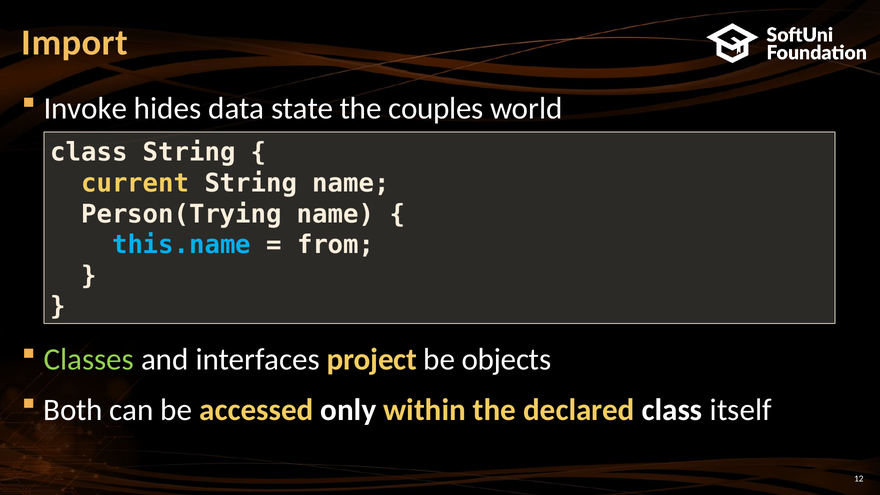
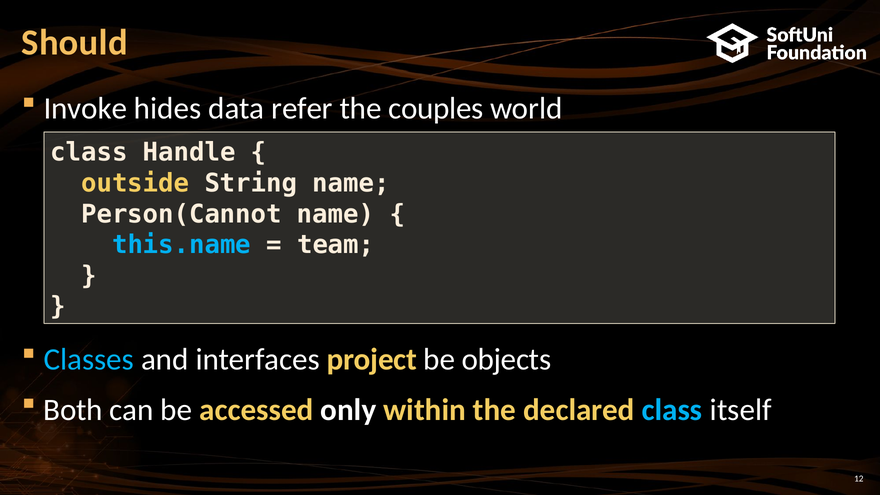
Import: Import -> Should (75, 43)
state: state -> refer (302, 108)
class String: String -> Handle (189, 152)
current: current -> outside (135, 183)
Person(Trying: Person(Trying -> Person(Cannot (181, 214)
from: from -> team (336, 245)
Classes colour: light green -> light blue (89, 360)
class colour: white -> light blue (672, 410)
